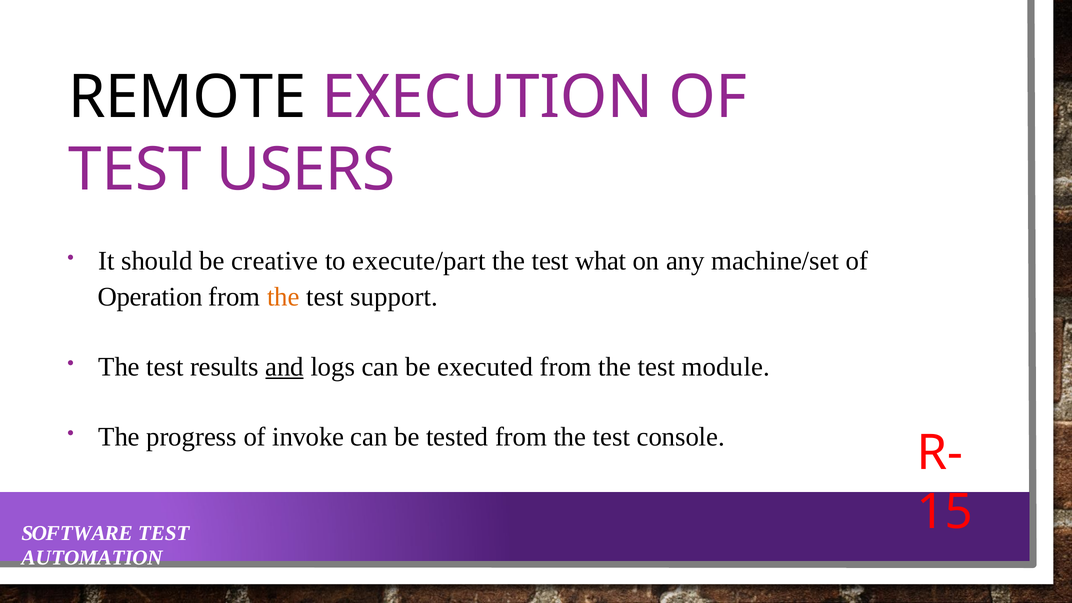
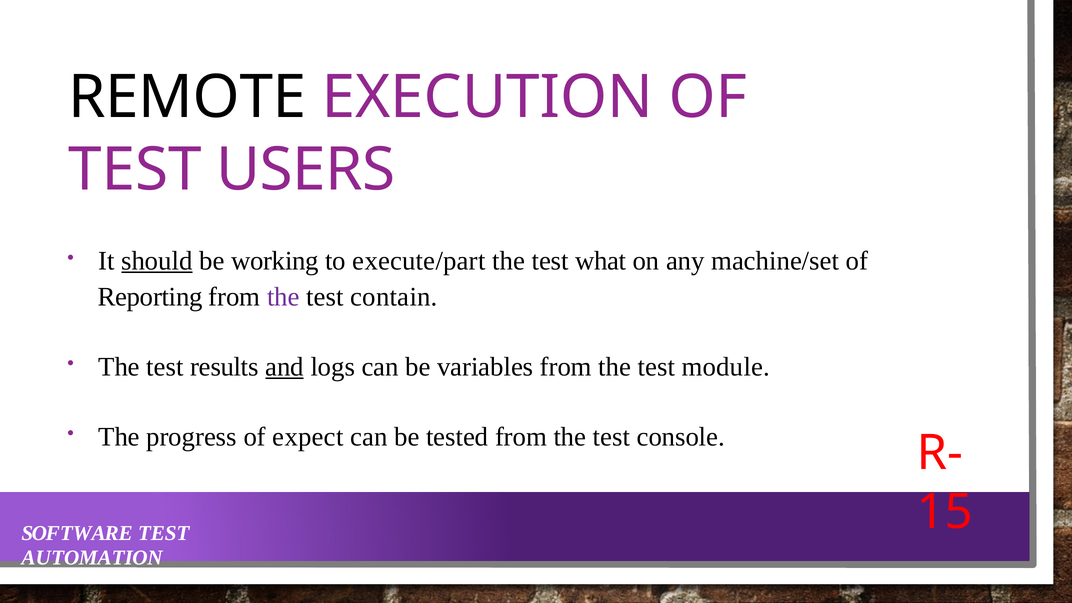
should underline: none -> present (157, 261)
creative: creative -> working (275, 261)
Operation: Operation -> Reporting (150, 297)
the colour: orange -> purple (283, 297)
support: support -> contain (394, 297)
executed: executed -> variables (485, 367)
invoke: invoke -> expect (308, 437)
